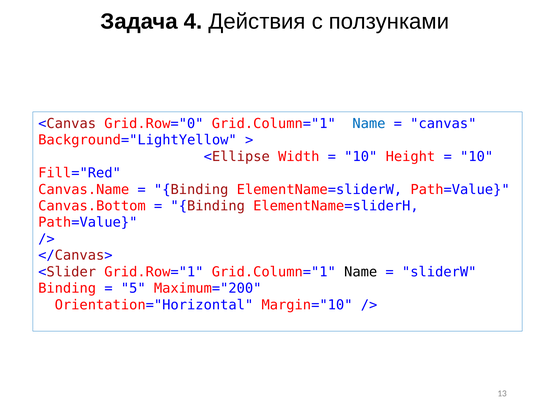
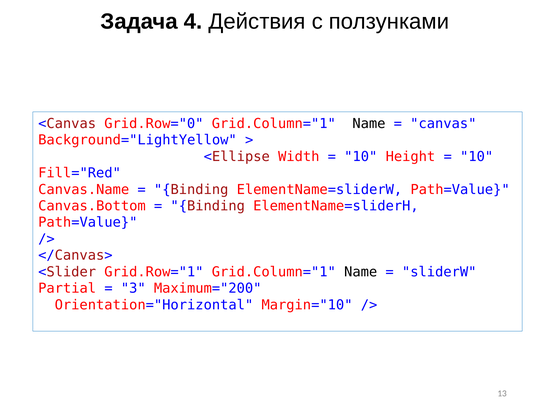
Name colour: blue -> black (369, 124)
Binding: Binding -> Partial (67, 289)
5: 5 -> 3 (133, 289)
